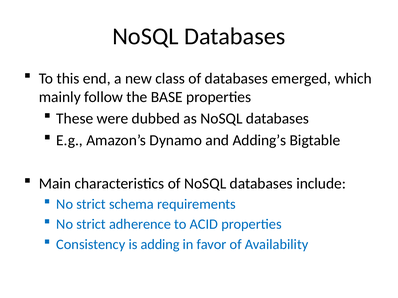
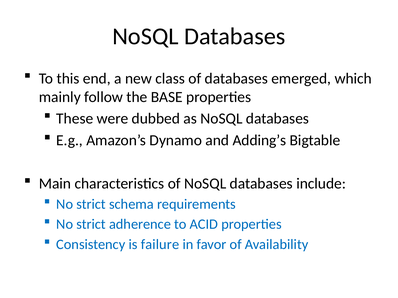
adding: adding -> failure (160, 245)
